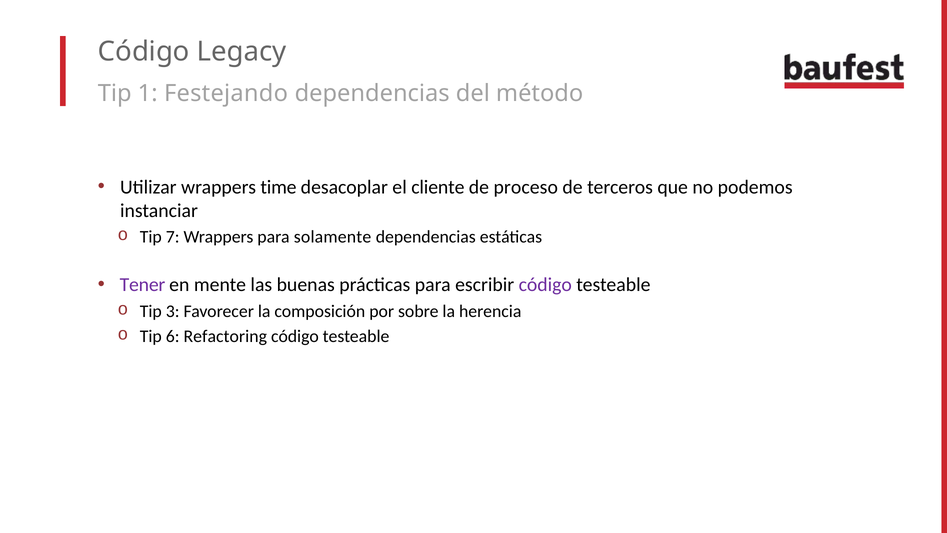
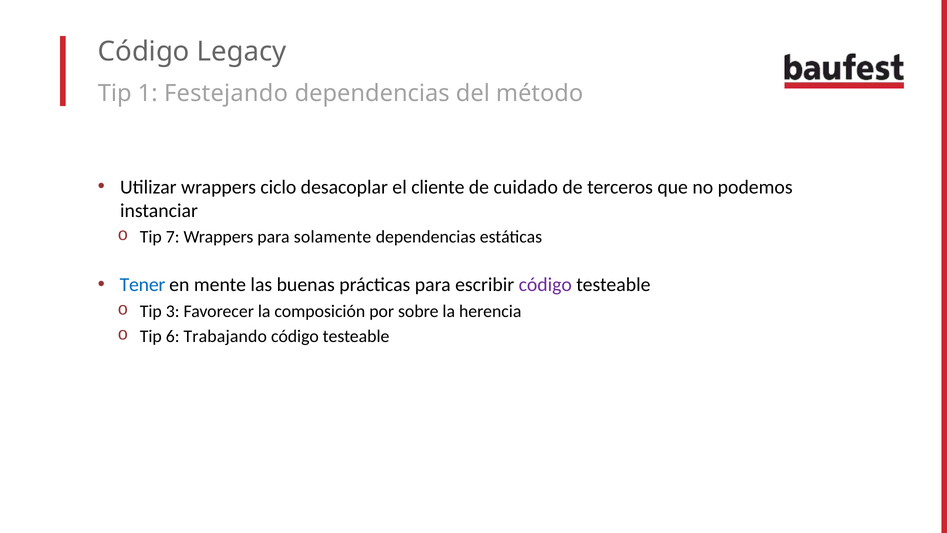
time: time -> ciclo (278, 187)
proceso: proceso -> cuidado (526, 187)
Tener colour: purple -> blue (143, 285)
Refactoring: Refactoring -> Trabajando (225, 336)
